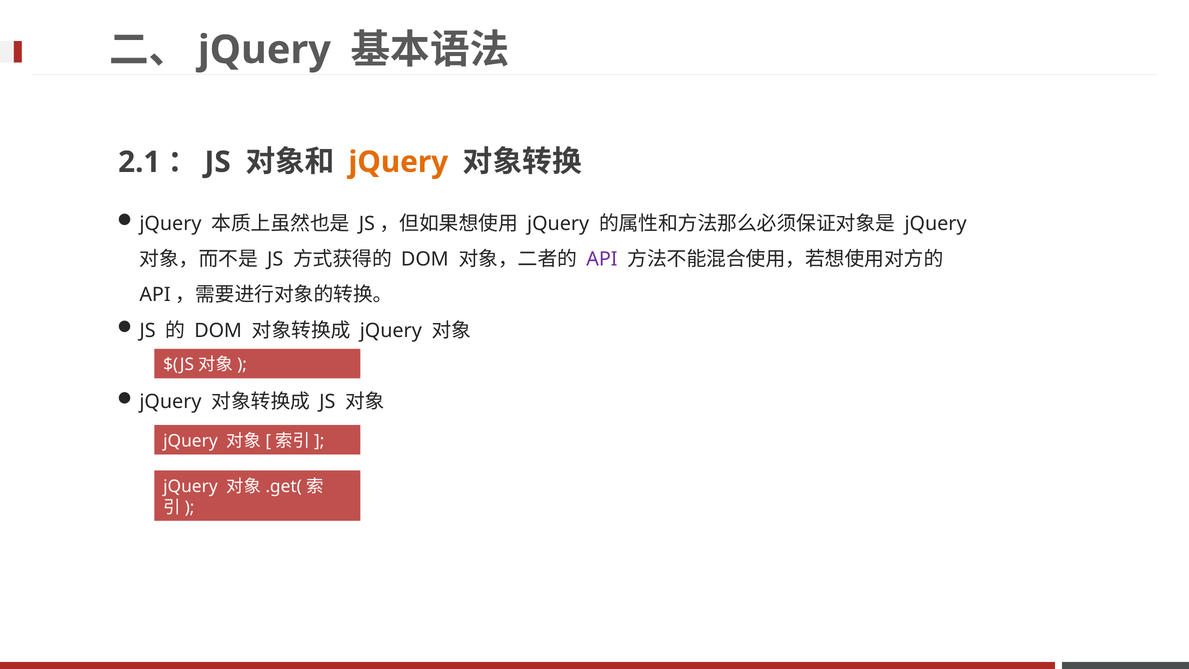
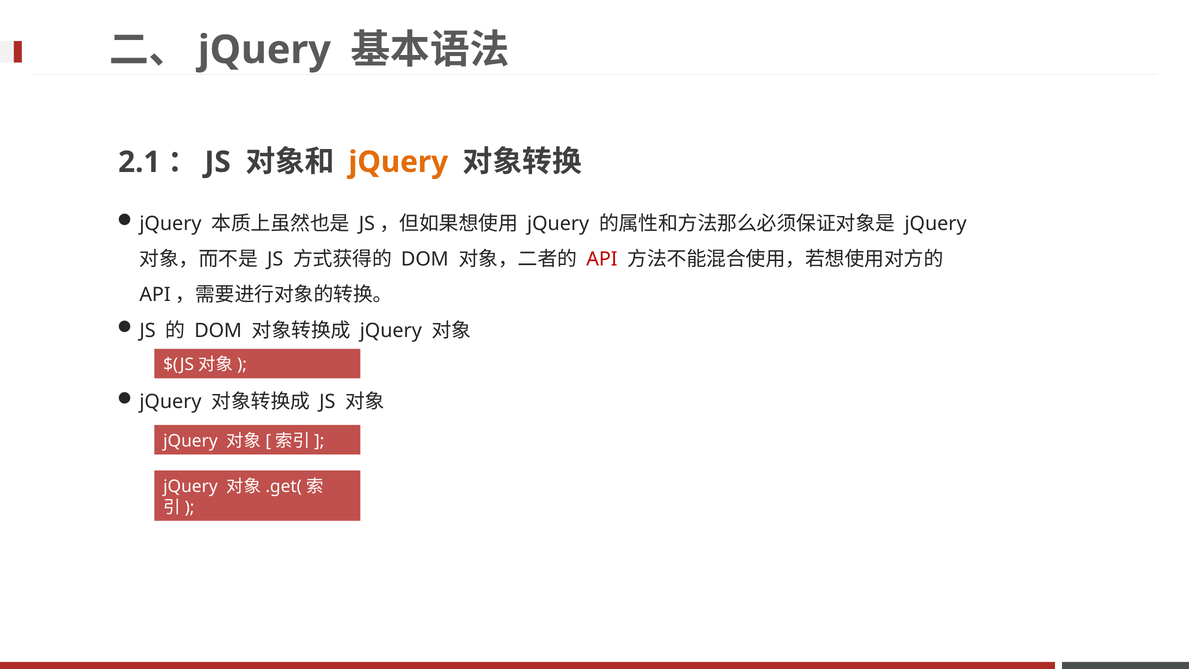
API colour: purple -> red (602, 259)
